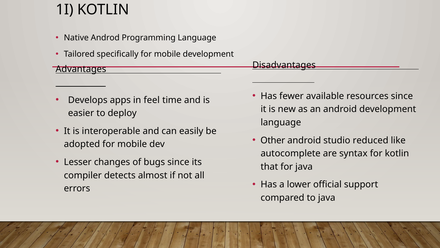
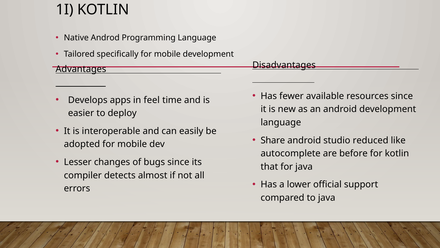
Other: Other -> Share (273, 140)
syntax: syntax -> before (353, 153)
